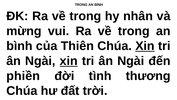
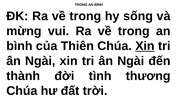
nhân: nhân -> sống (138, 16)
xin underline: present -> none (69, 61)
phiền: phiền -> thành (23, 76)
